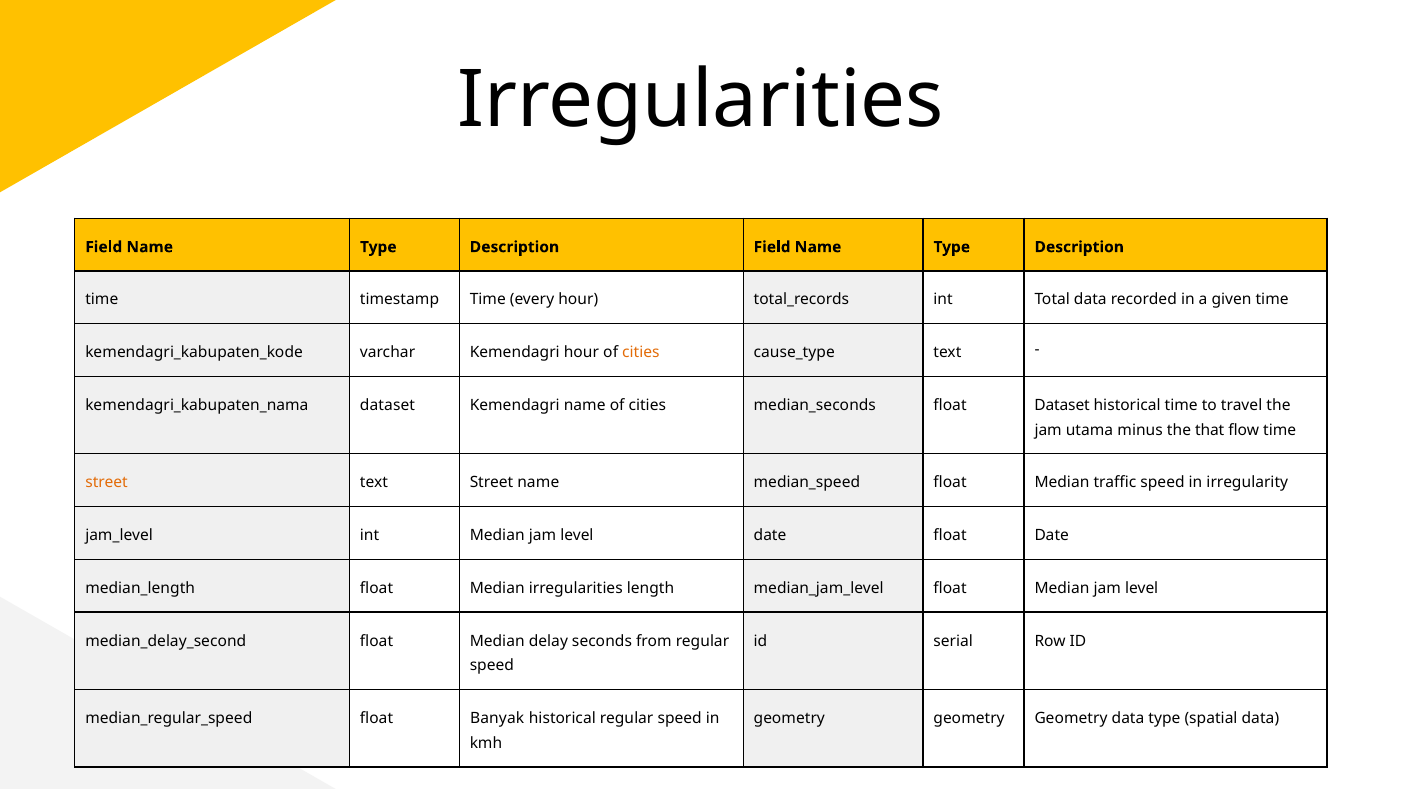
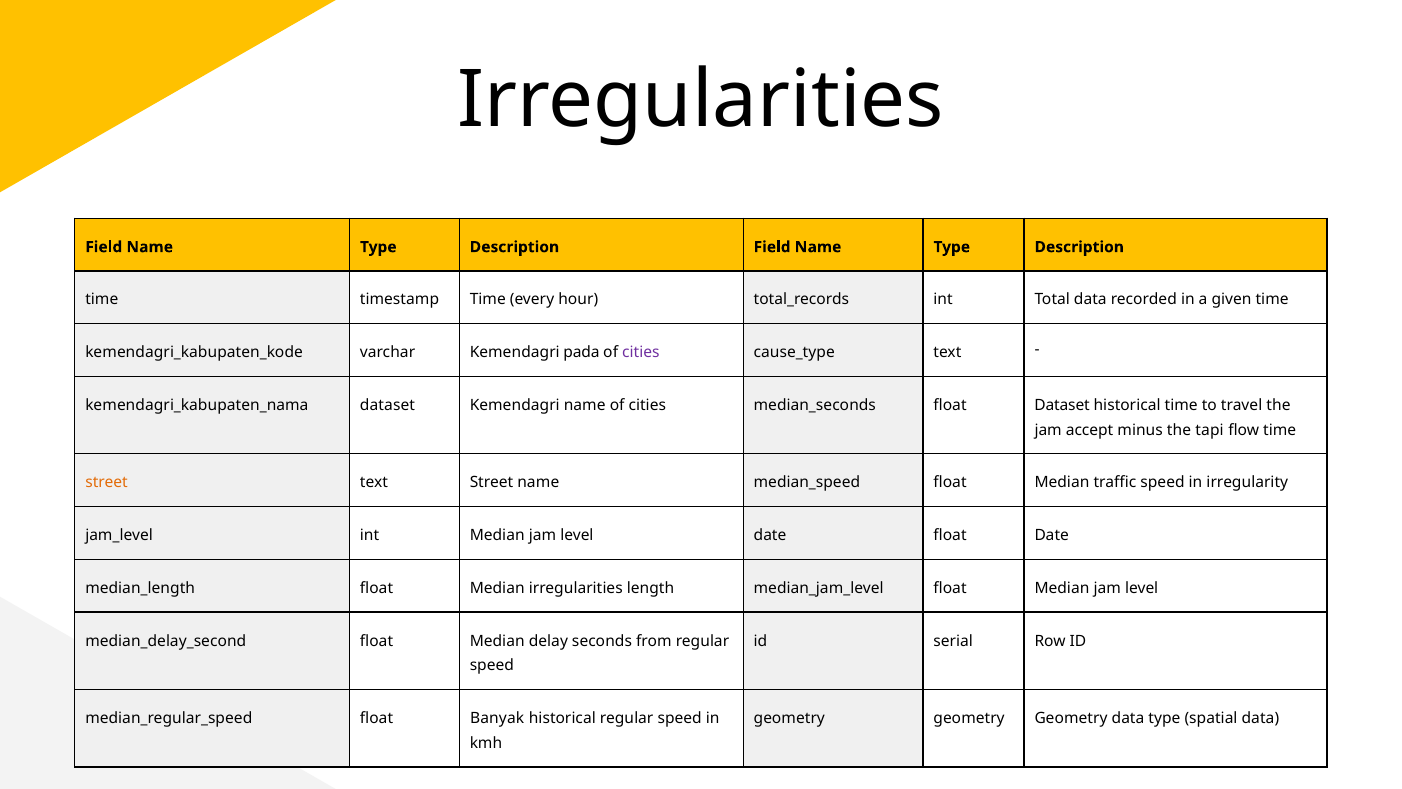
Kemendagri hour: hour -> pada (582, 352)
cities colour: orange -> purple (641, 352)
utama: utama -> accept (1090, 430)
that: that -> tapi (1210, 430)
